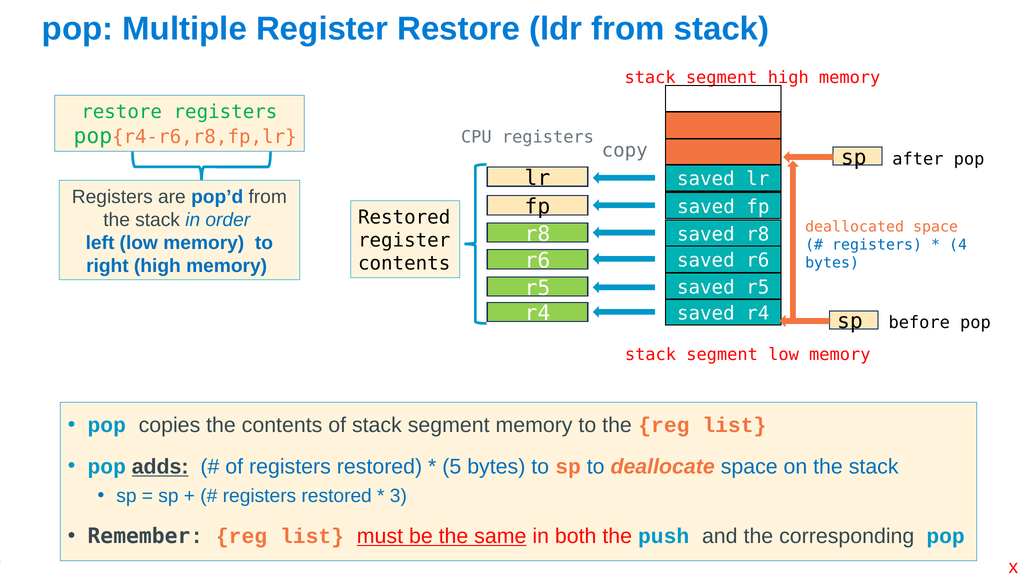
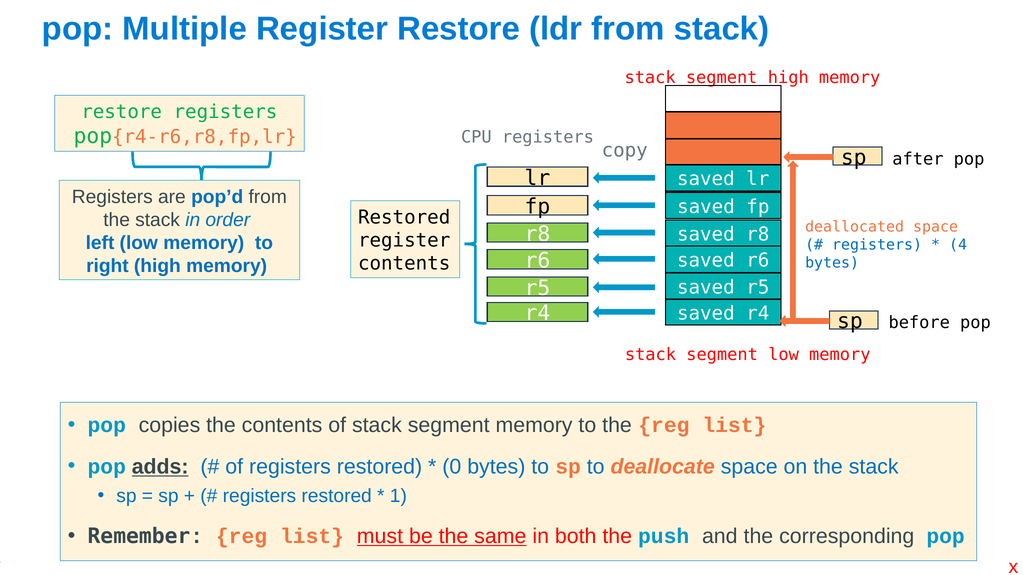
5: 5 -> 0 (452, 467)
3: 3 -> 1 (398, 496)
